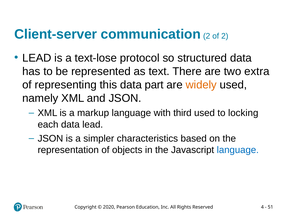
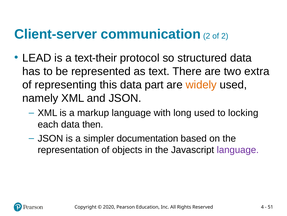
text-lose: text-lose -> text-their (96, 58)
third: third -> long (182, 113)
data lead: lead -> then (93, 124)
characteristics: characteristics -> documentation (147, 138)
language colour: blue -> purple (238, 149)
